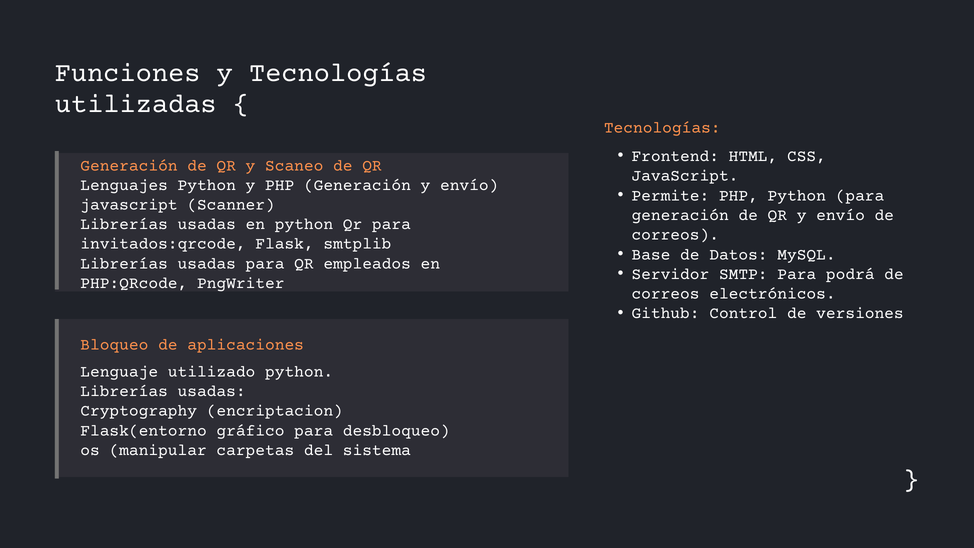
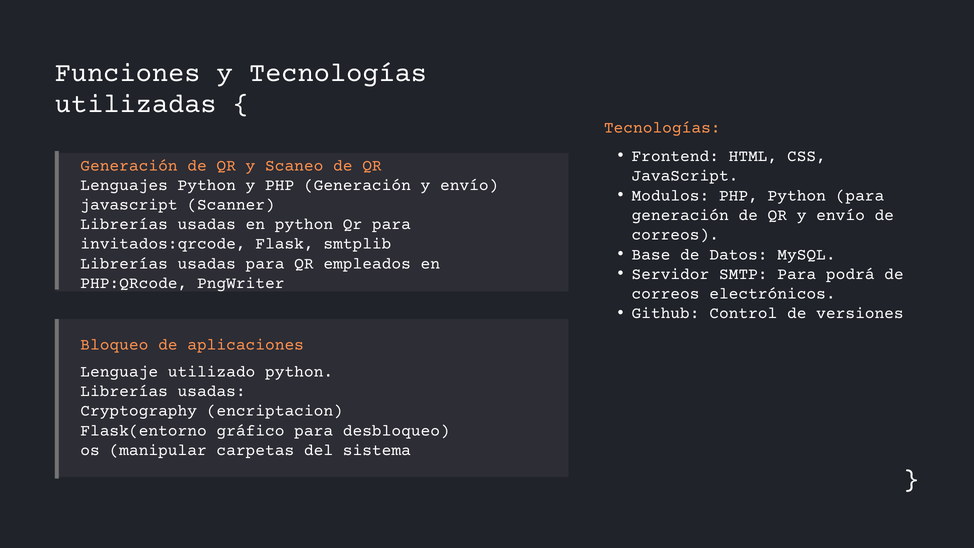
Permite: Permite -> Modulos (670, 195)
